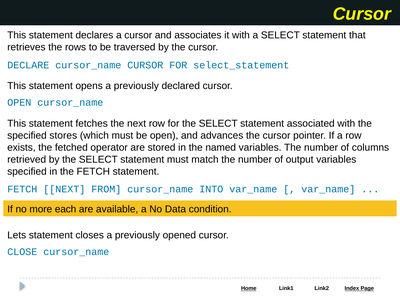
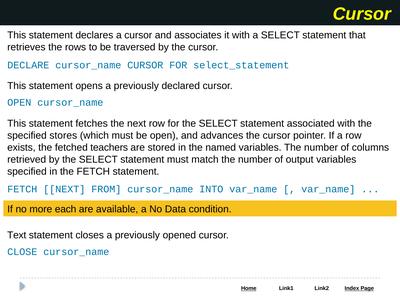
operator: operator -> teachers (109, 148)
Lets: Lets -> Text (17, 235)
